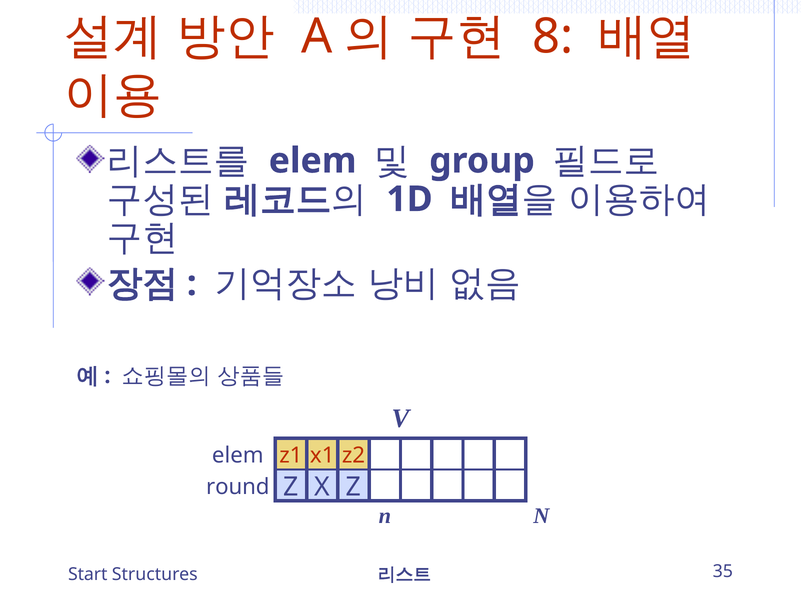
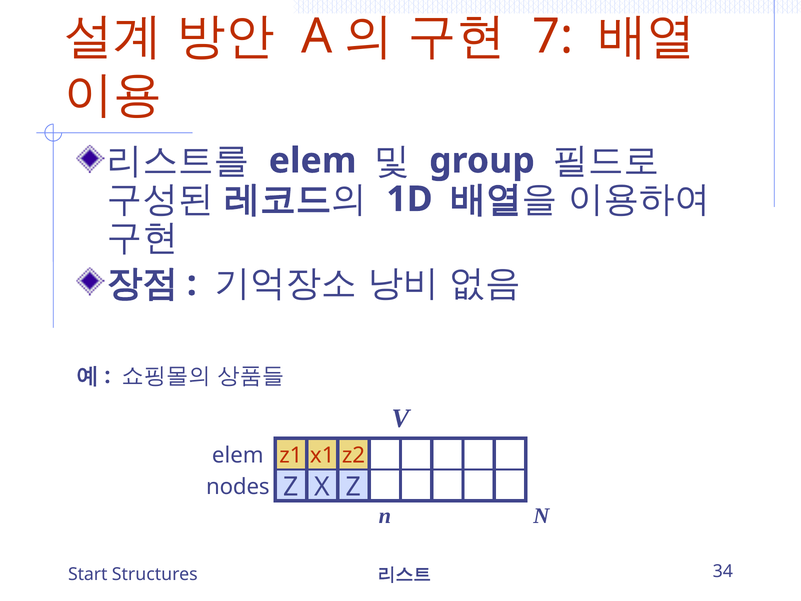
8: 8 -> 7 (553, 36)
round: round -> nodes (238, 486)
35: 35 -> 34 (723, 571)
